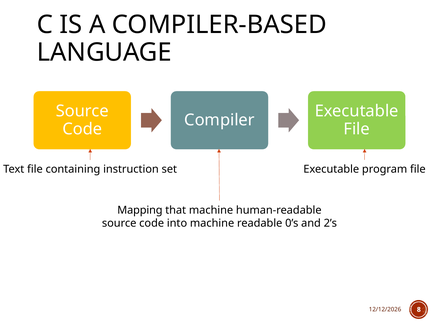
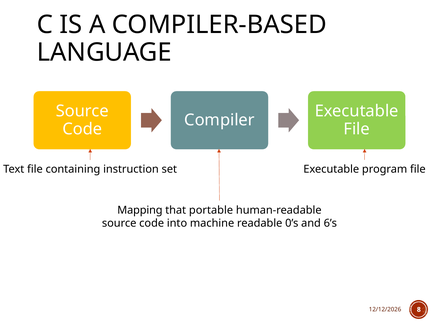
that machine: machine -> portable (211, 210)
2’s: 2’s -> 6’s (330, 223)
